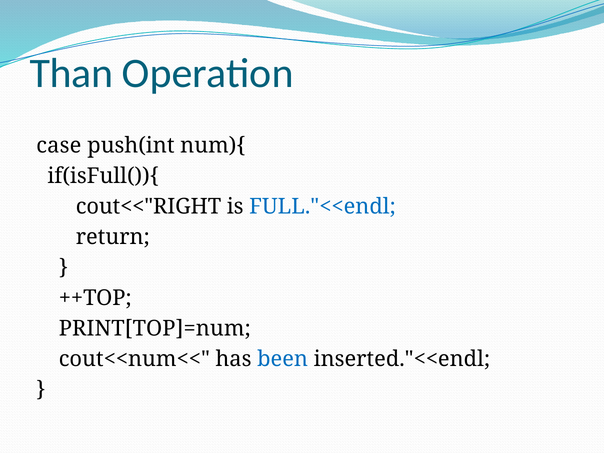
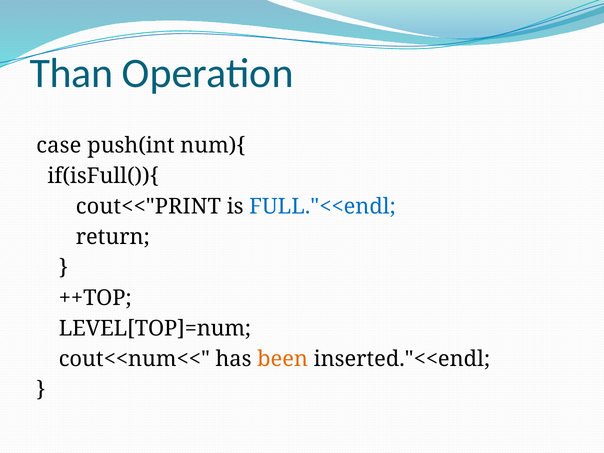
cout<<"RIGHT: cout<<"RIGHT -> cout<<"PRINT (148, 206)
PRINT[TOP]=num: PRINT[TOP]=num -> LEVEL[TOP]=num (155, 328)
been colour: blue -> orange (283, 359)
